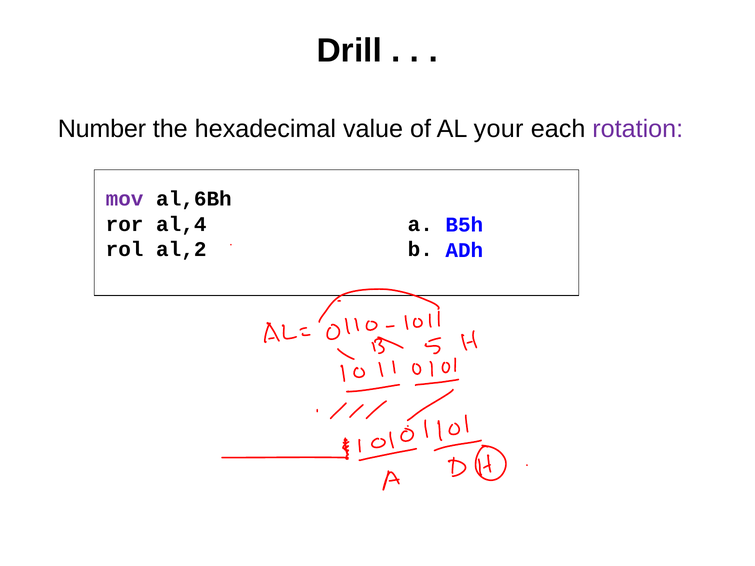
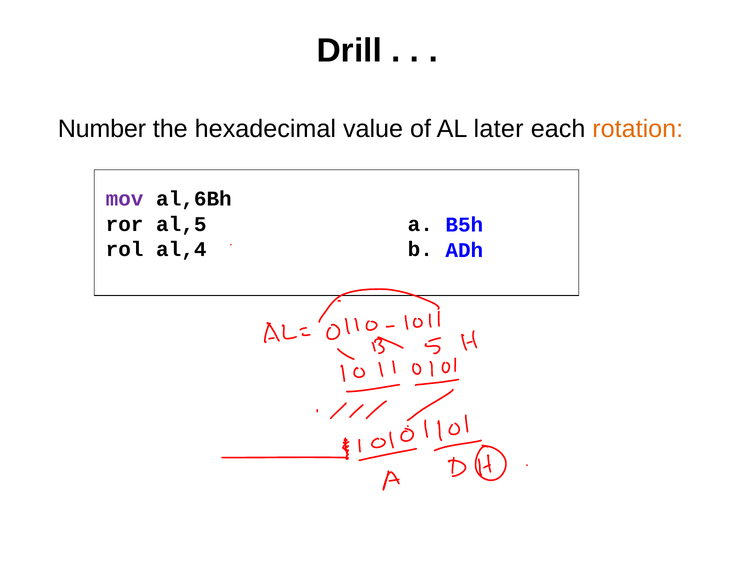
your: your -> later (499, 129)
rotation colour: purple -> orange (638, 129)
al,4: al,4 -> al,5 (181, 224)
al,2: al,2 -> al,4 (181, 249)
